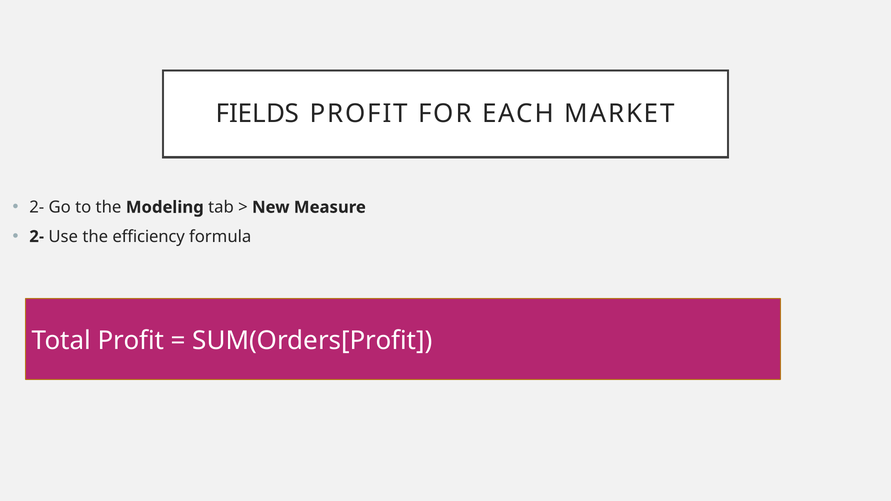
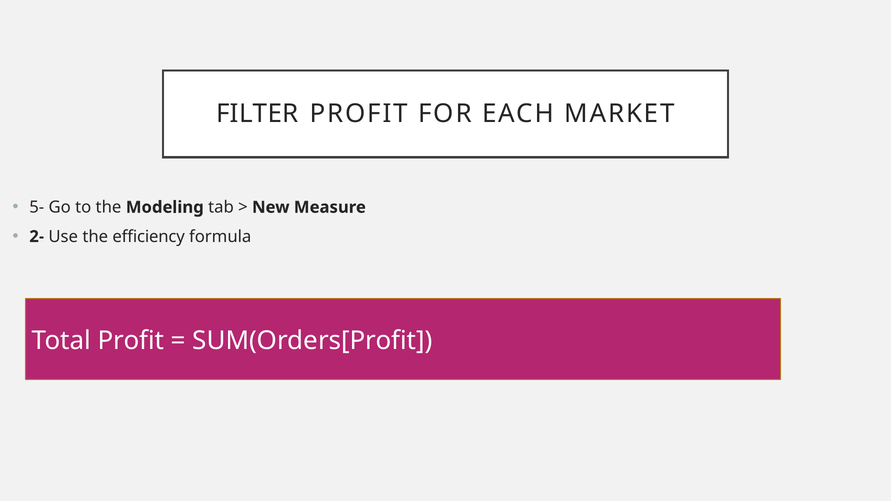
FIELDS: FIELDS -> FILTER (257, 114)
2-: 2- -> 5- (37, 207)
